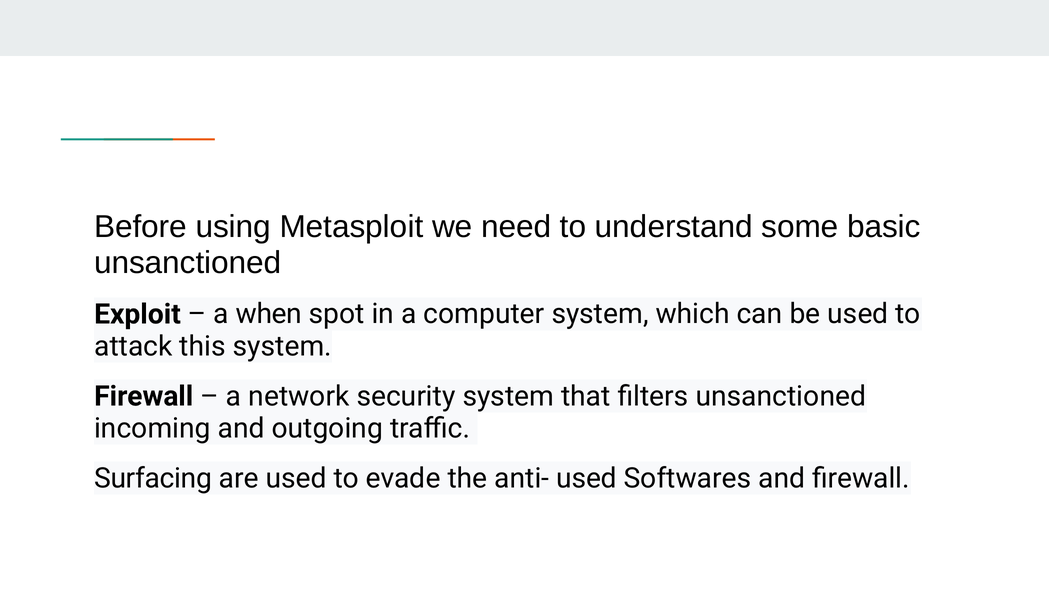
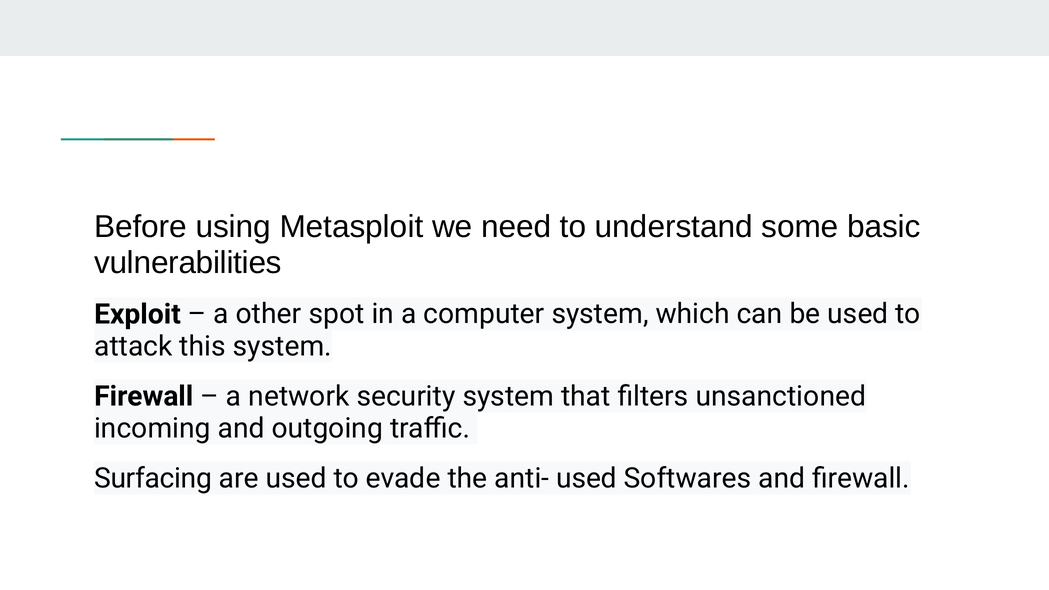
unsanctioned: unsanctioned -> vulnerabilities (188, 263)
when: when -> other (269, 314)
